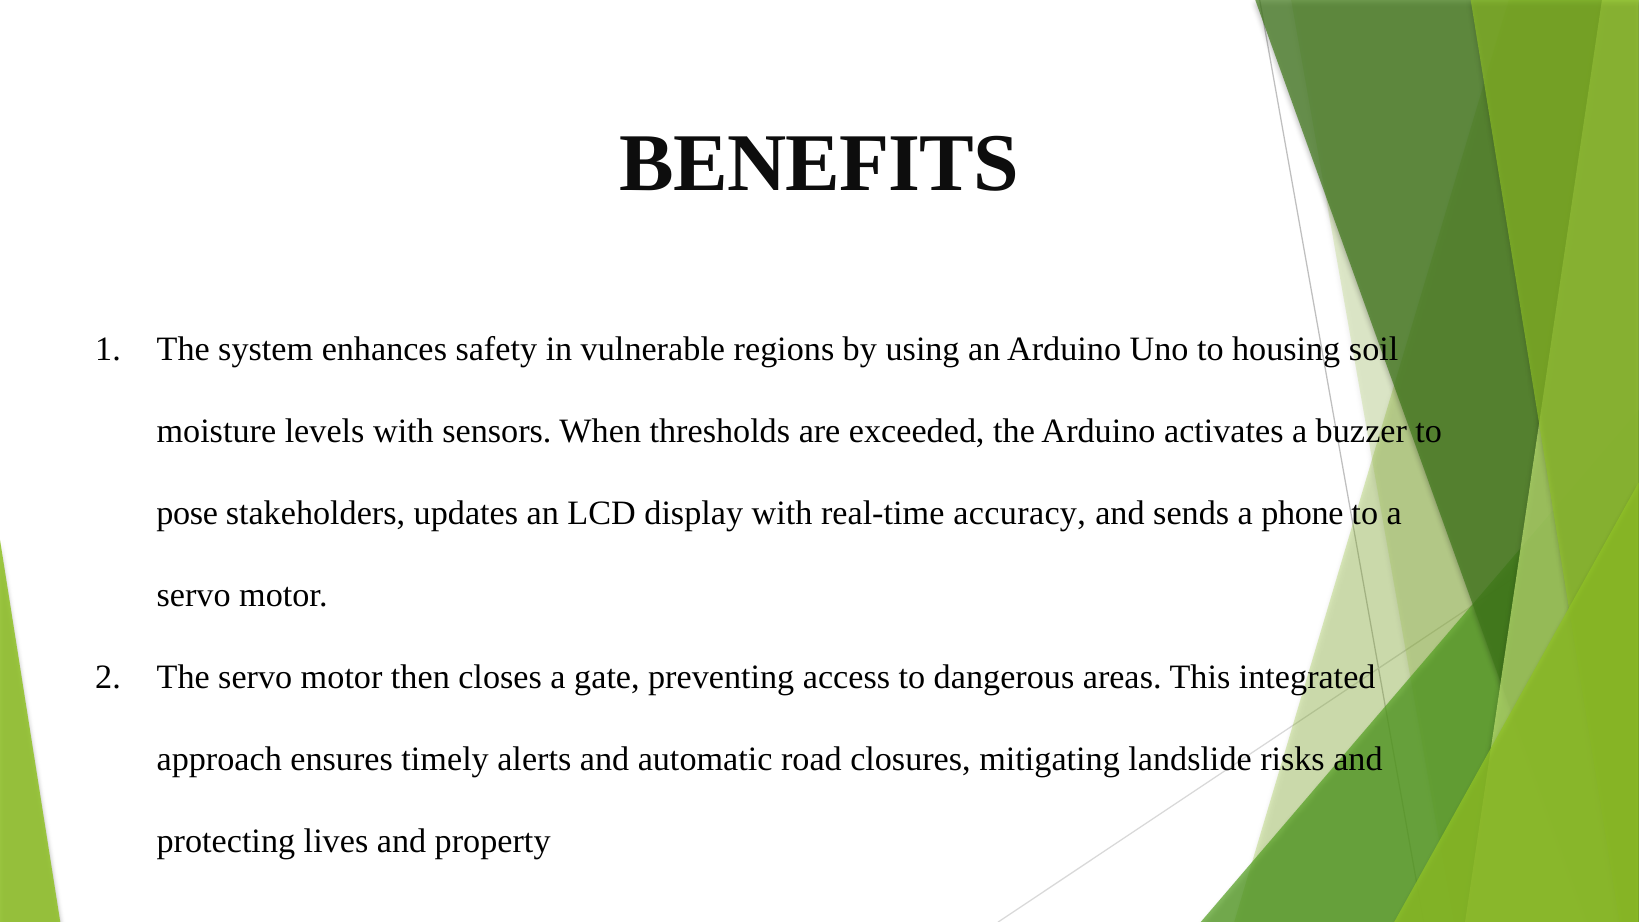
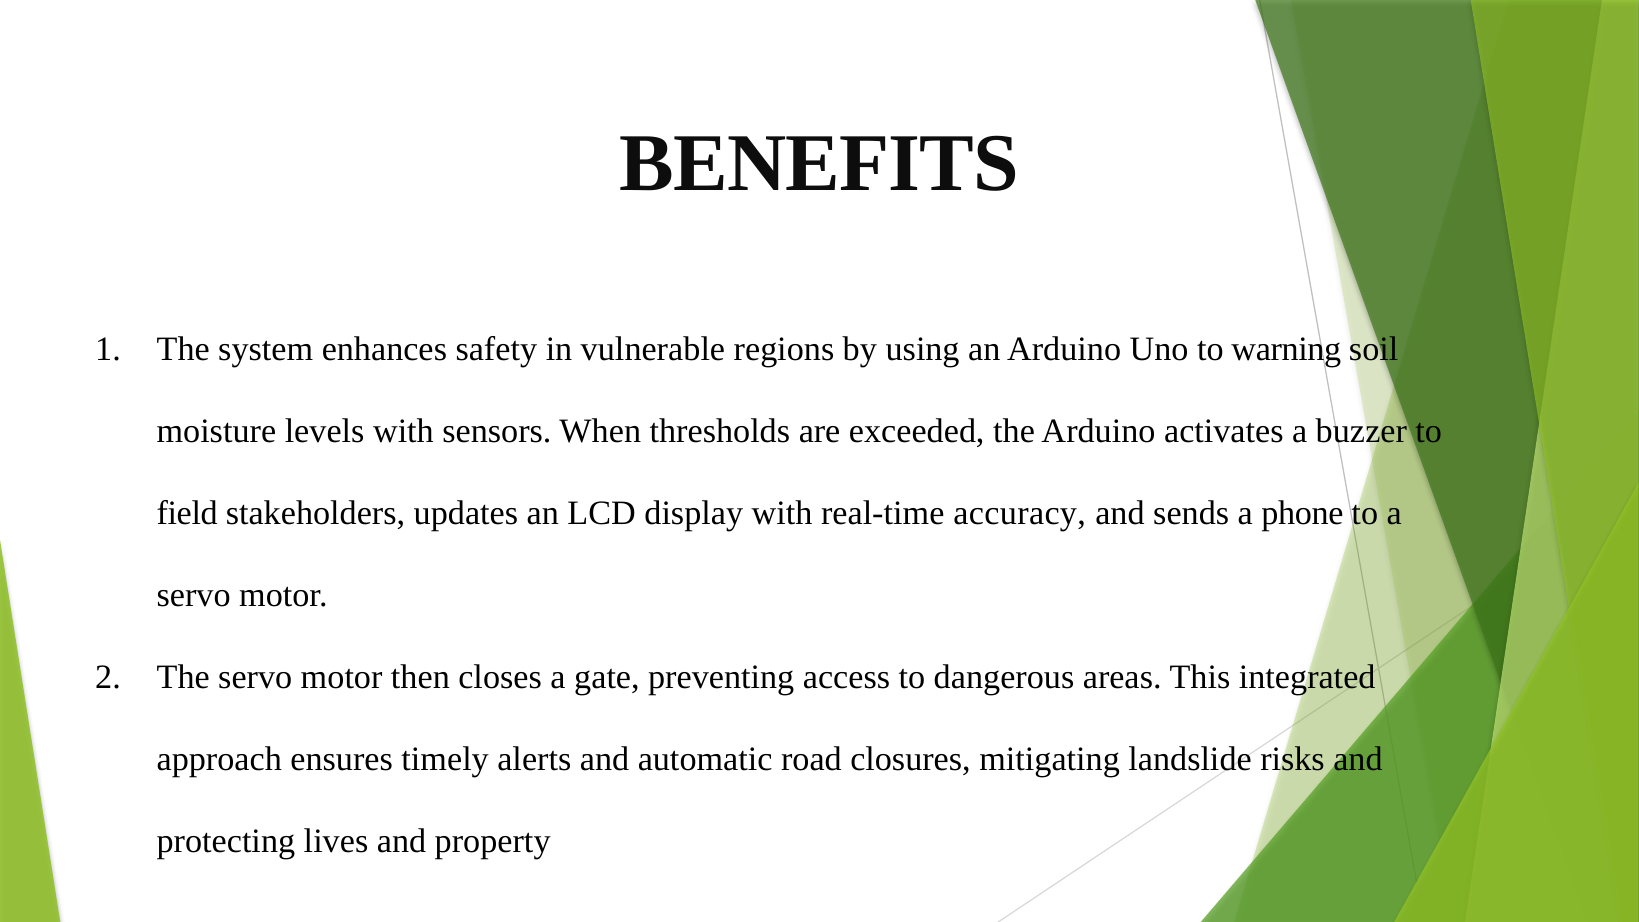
housing: housing -> warning (1286, 349)
pose: pose -> field (187, 513)
